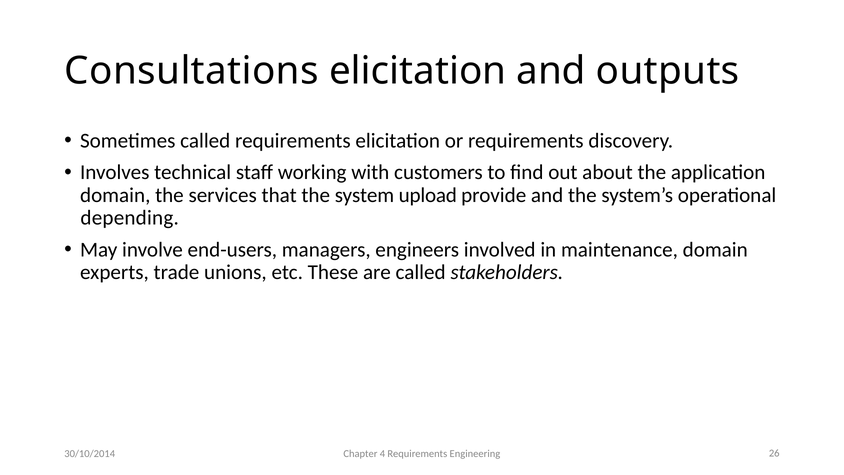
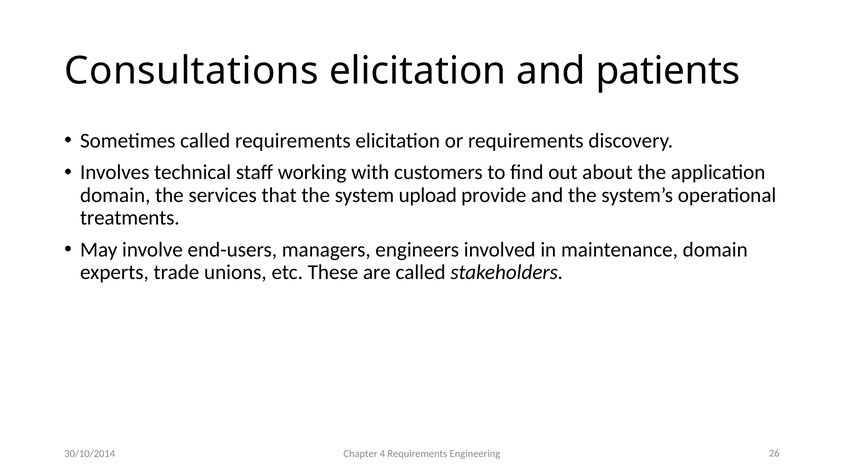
outputs: outputs -> patients (668, 71)
depending: depending -> treatments (130, 218)
